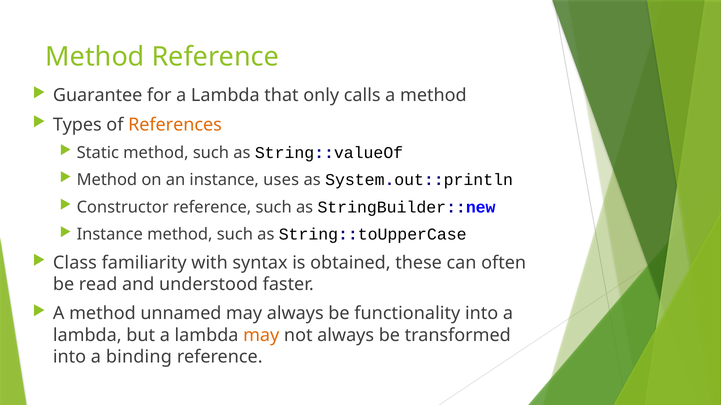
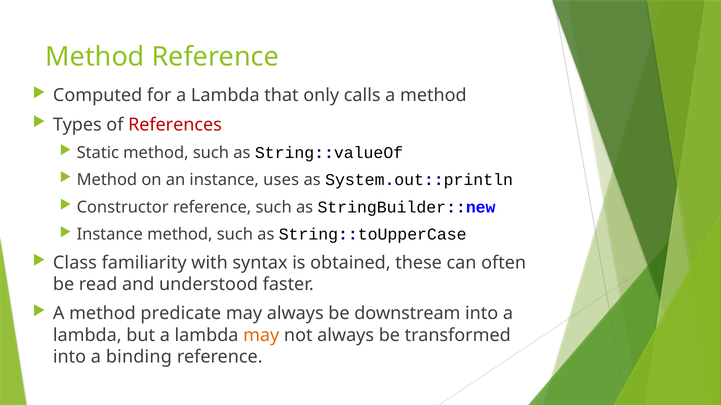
Guarantee: Guarantee -> Computed (98, 96)
References colour: orange -> red (175, 125)
unnamed: unnamed -> predicate (181, 314)
functionality: functionality -> downstream (407, 314)
